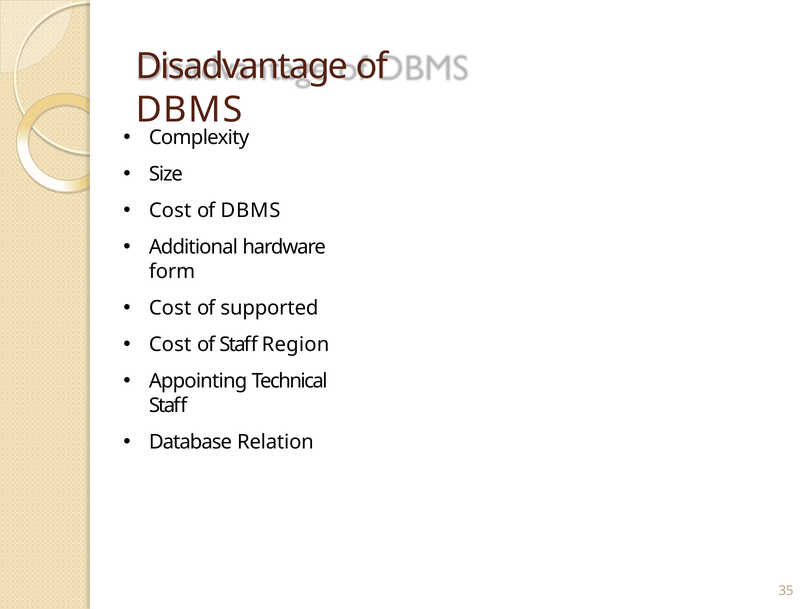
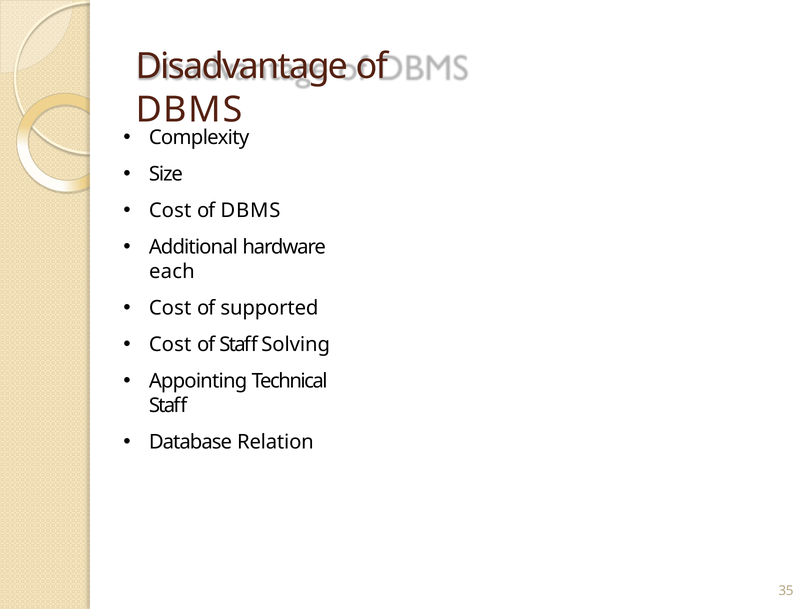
form: form -> each (172, 272)
Region: Region -> Solving (296, 345)
